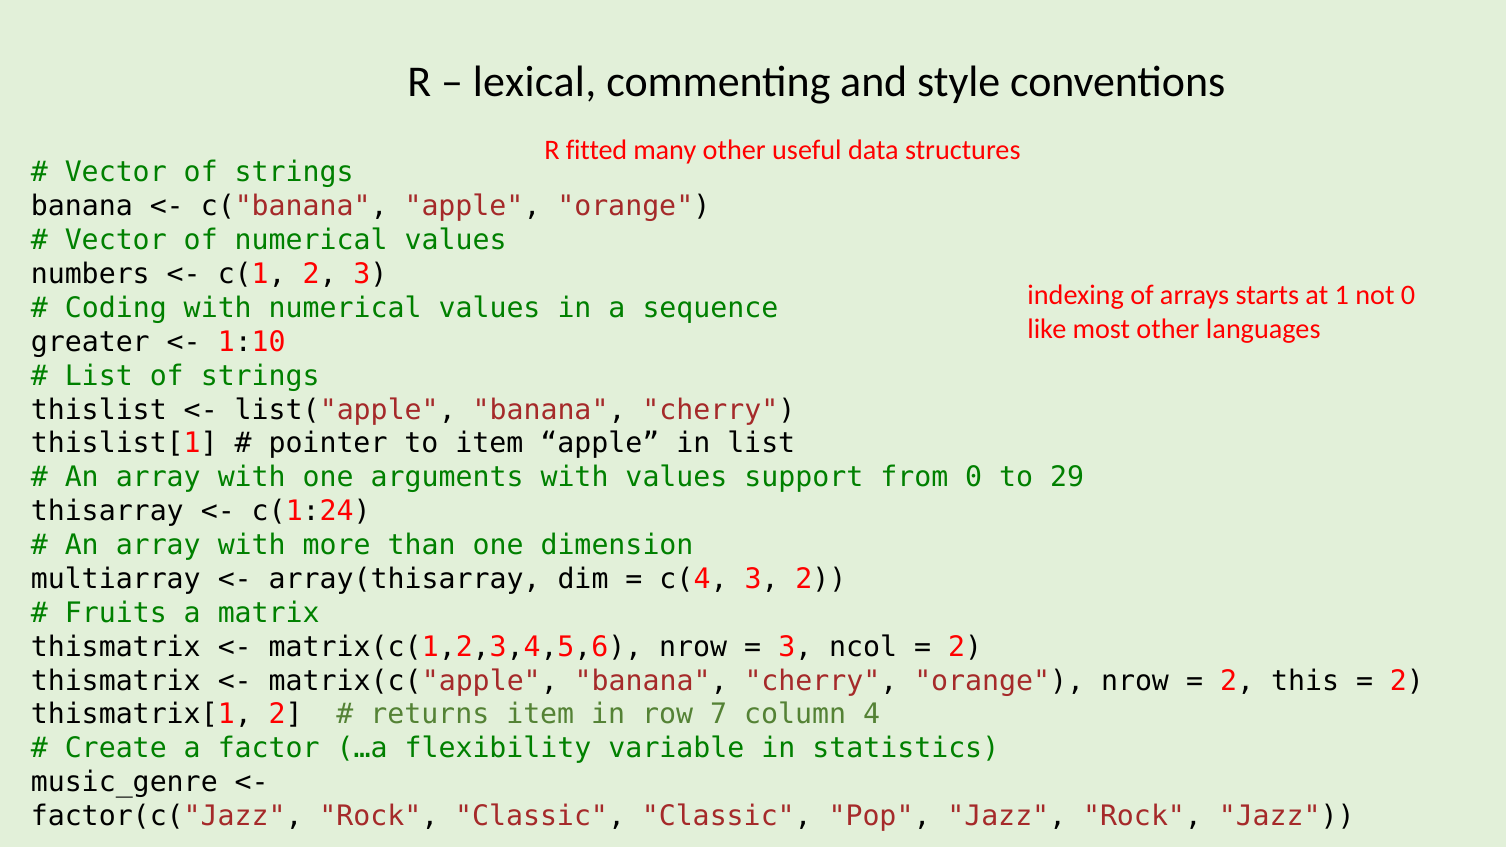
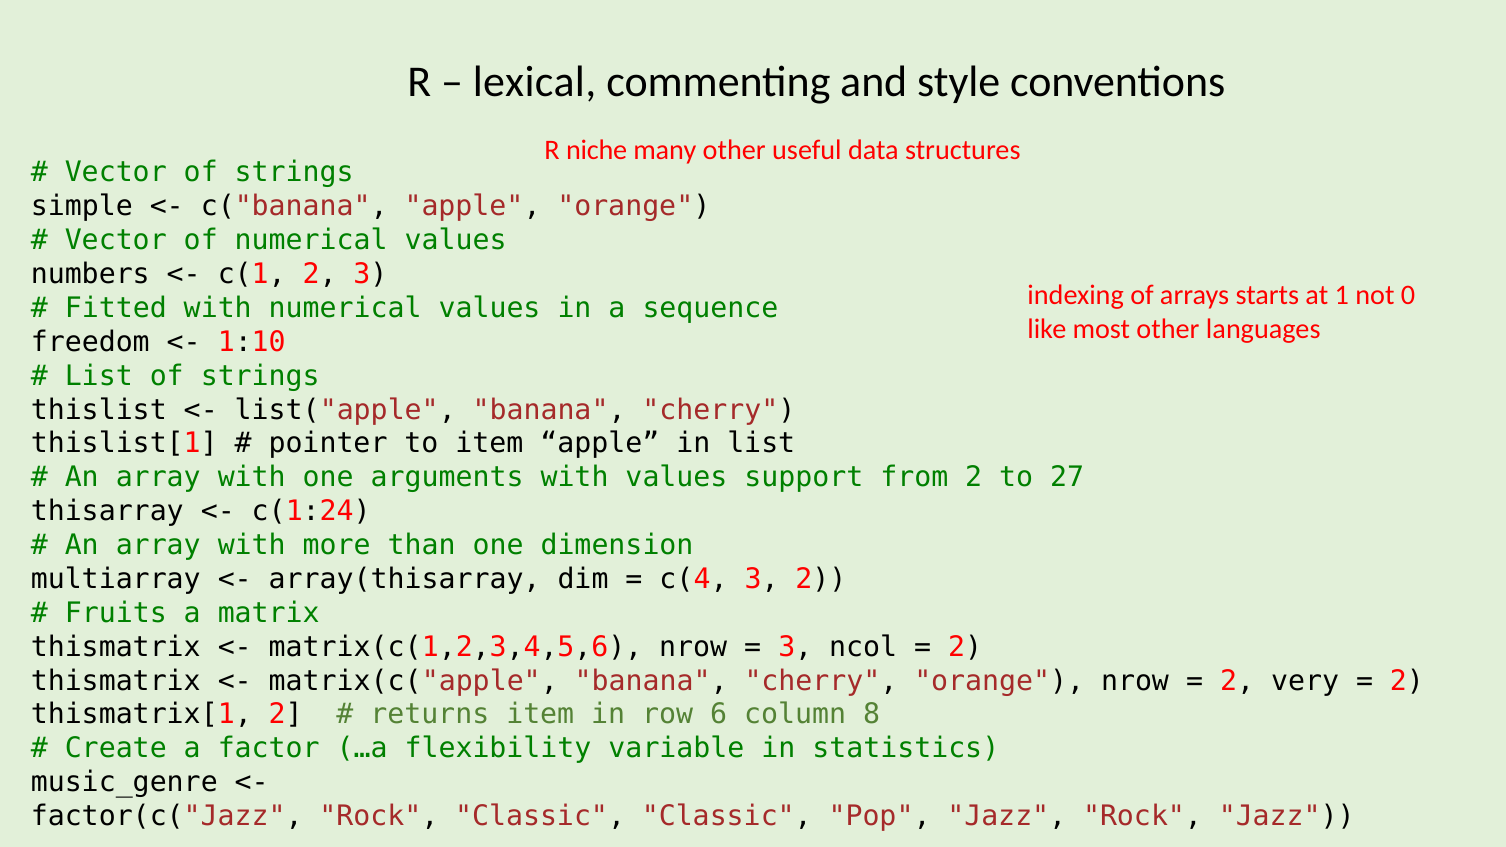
fitted: fitted -> niche (597, 150)
banana: banana -> simple (82, 206)
Coding: Coding -> Fitted (116, 308)
greater: greater -> freedom (90, 342)
from 0: 0 -> 2 (974, 478)
29: 29 -> 27 (1067, 478)
this: this -> very (1305, 681)
7: 7 -> 6 (719, 715)
4: 4 -> 8 (872, 715)
